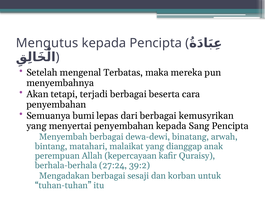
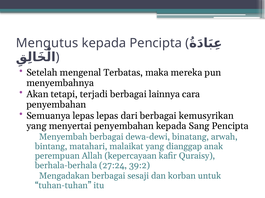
beserta: beserta -> lainnya (164, 95)
Semuanya bumi: bumi -> lepas (83, 116)
